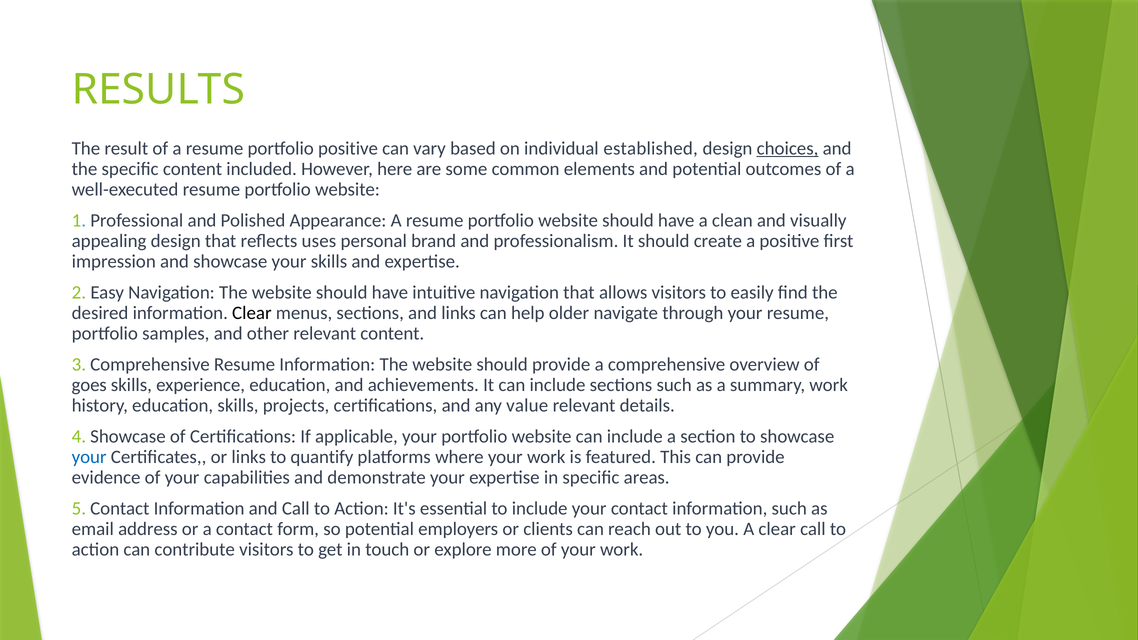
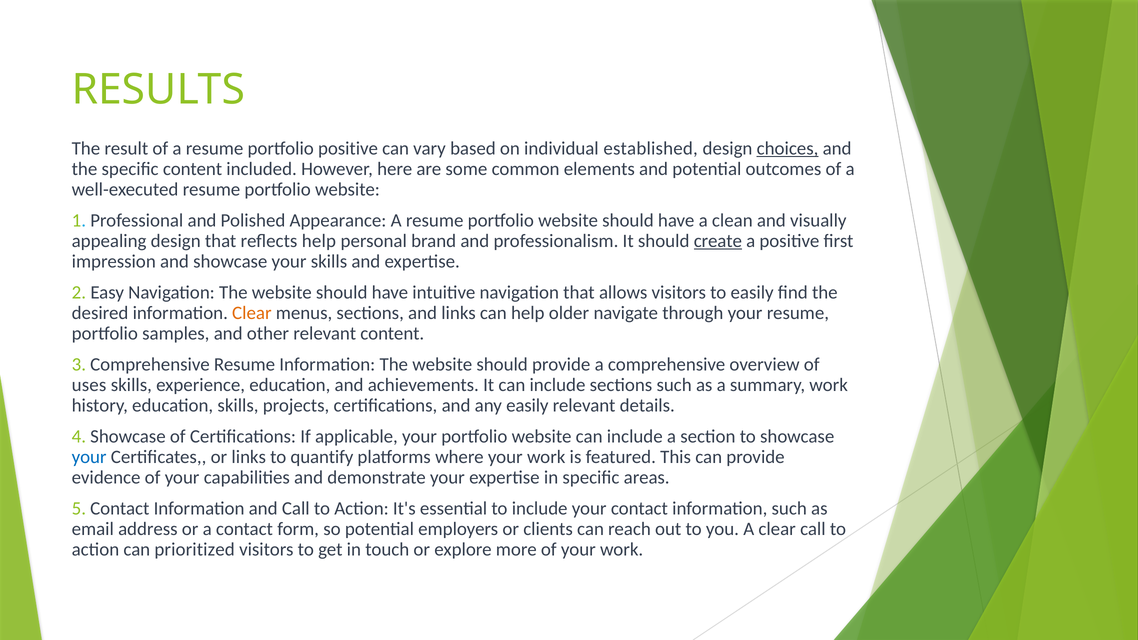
reflects uses: uses -> help (319, 241)
create underline: none -> present (718, 241)
Clear colour: black -> orange (252, 313)
goes: goes -> uses (89, 385)
any value: value -> easily (527, 406)
contribute: contribute -> prioritized (195, 550)
